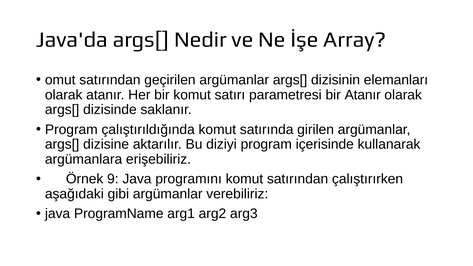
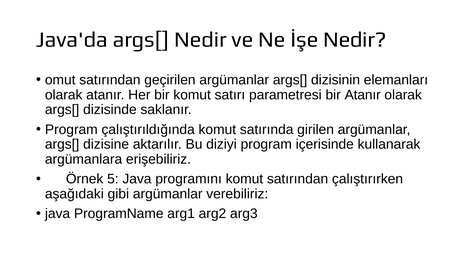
İşe Array: Array -> Nedir (355, 40)
9: 9 -> 5 (113, 179)
